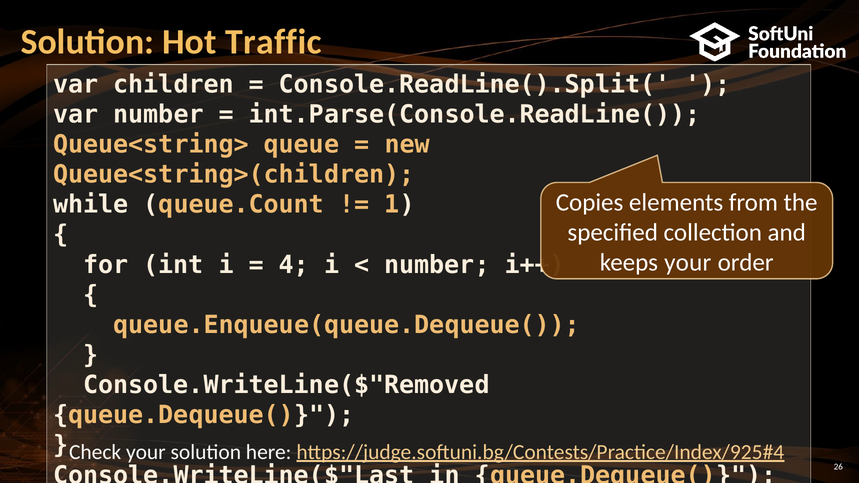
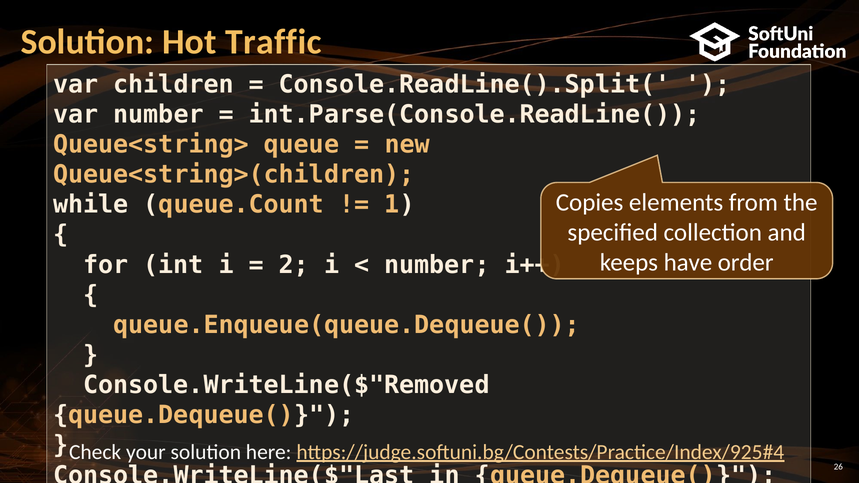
keeps your: your -> have (688, 263)
4: 4 -> 2 (294, 265)
